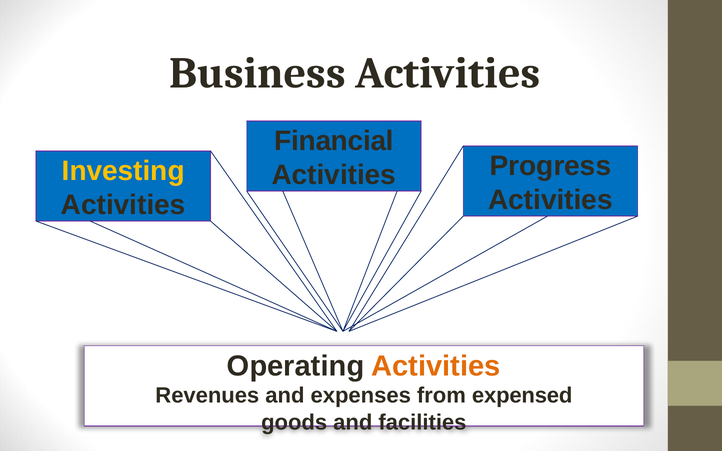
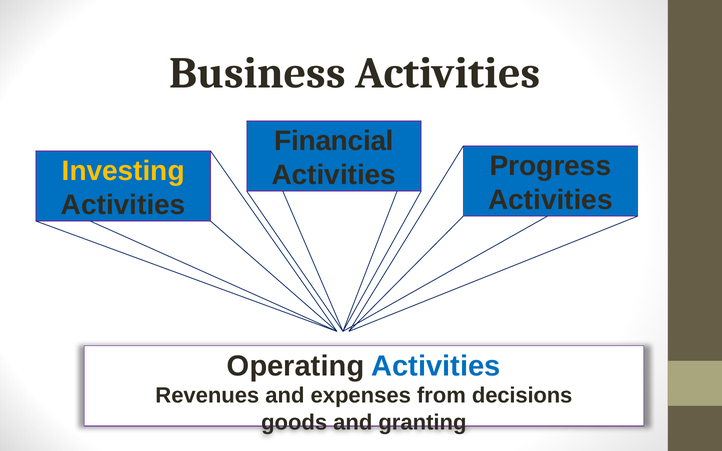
Activities colour: orange -> blue (436, 366)
expensed: expensed -> decisions (522, 396)
facilities: facilities -> granting (422, 423)
